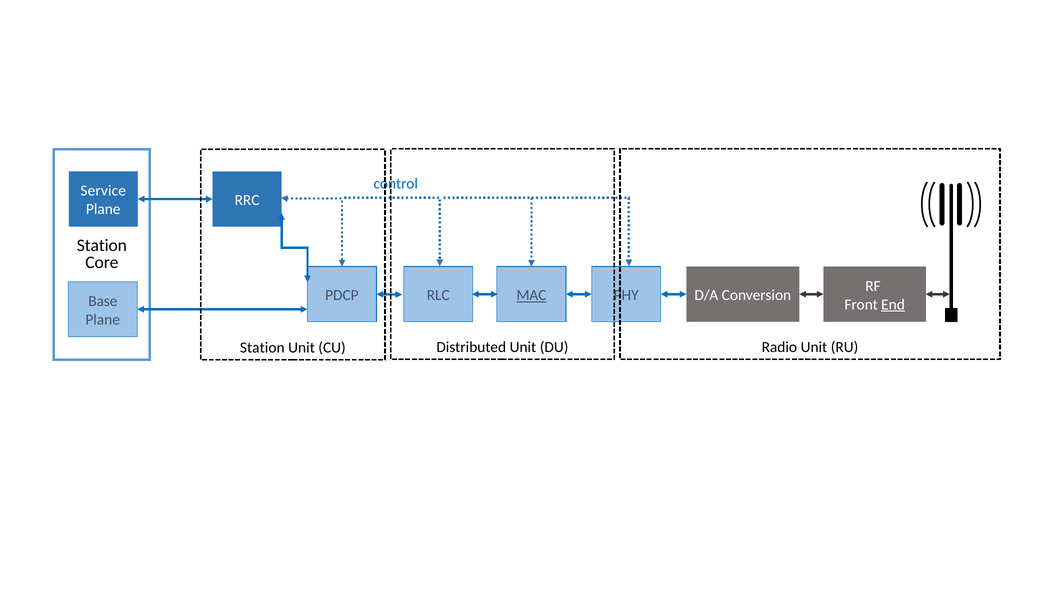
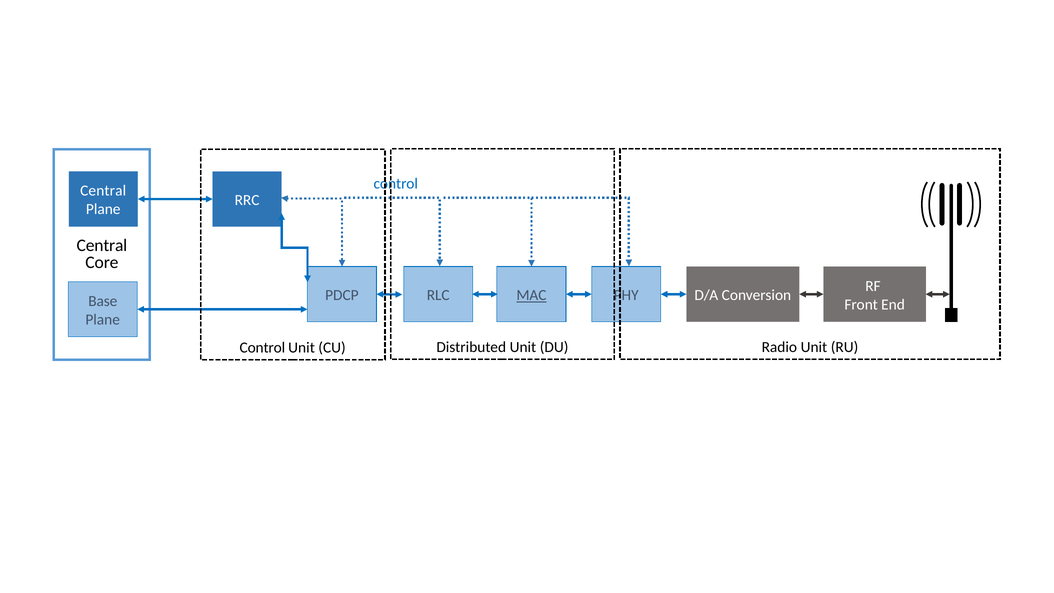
Service: Service -> Central (103, 191)
Station: Station -> Central (102, 245)
End underline: present -> none (893, 304)
Station: Station -> Control (262, 348)
